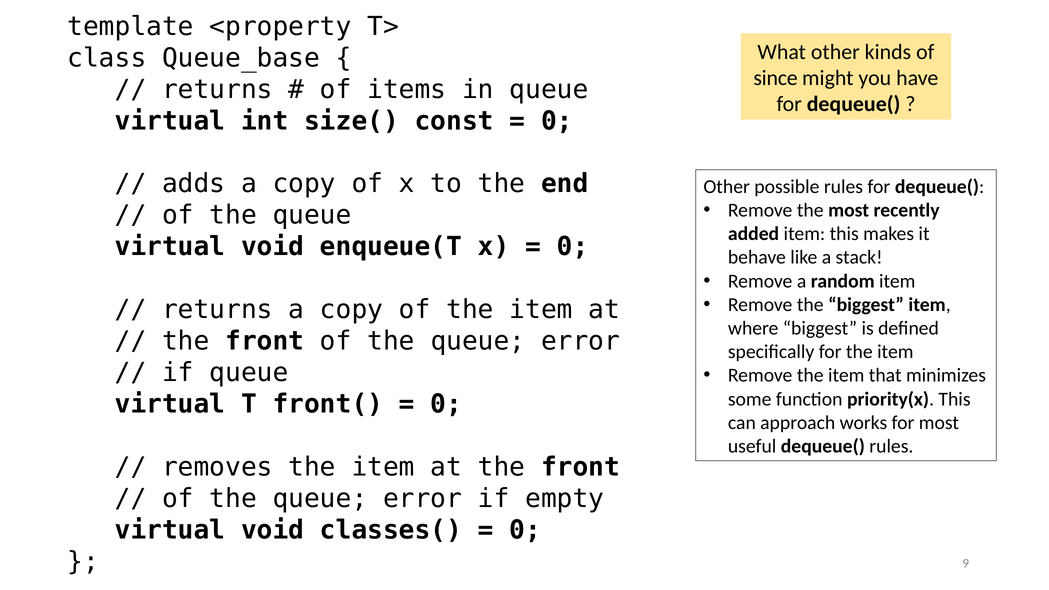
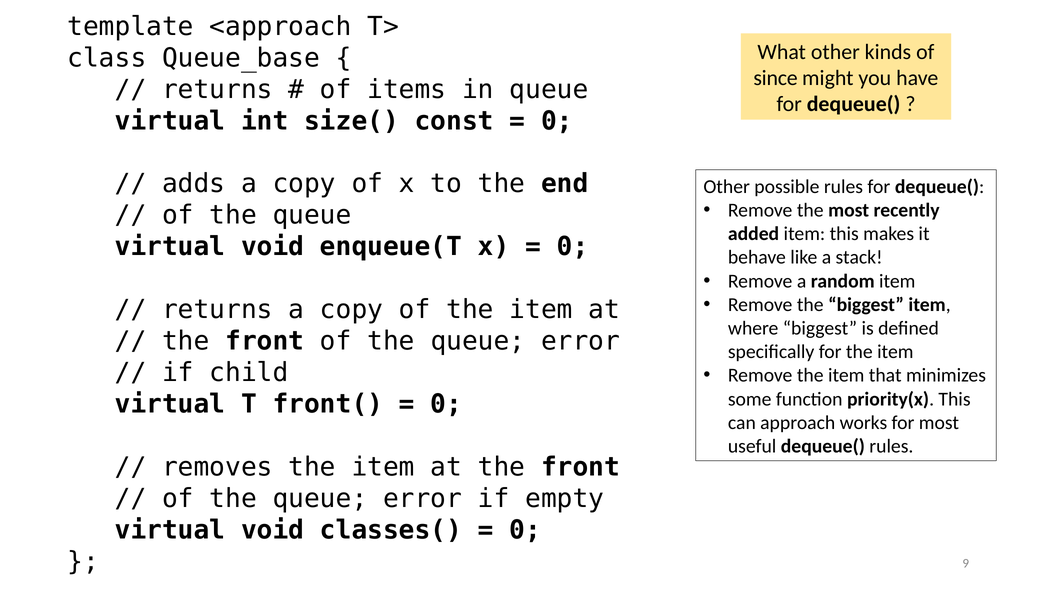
<property: <property -> <approach (280, 26)
if queue: queue -> child (249, 373)
